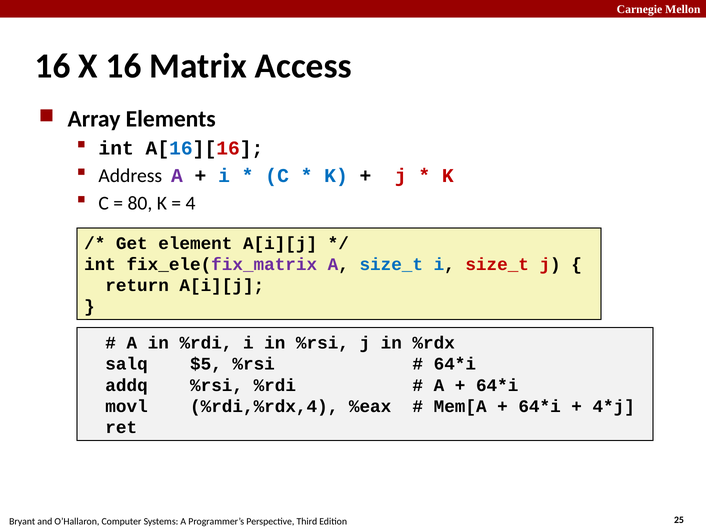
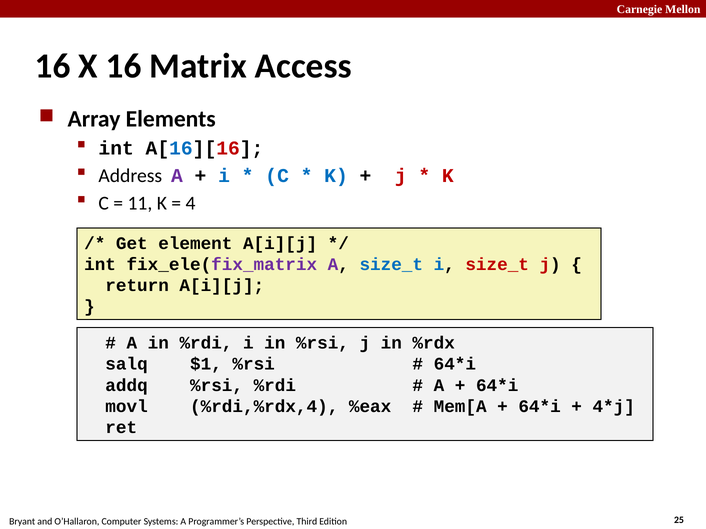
80: 80 -> 11 (140, 203)
$5: $5 -> $1 (206, 364)
